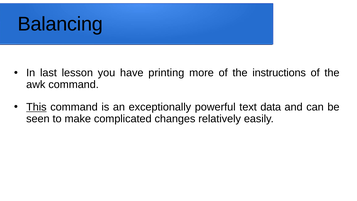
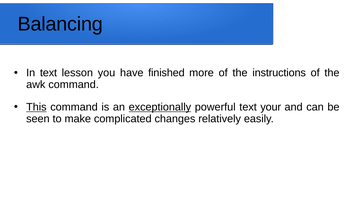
In last: last -> text (49, 73)
printing: printing -> finished (166, 73)
exceptionally underline: none -> present (160, 107)
data: data -> your (271, 107)
